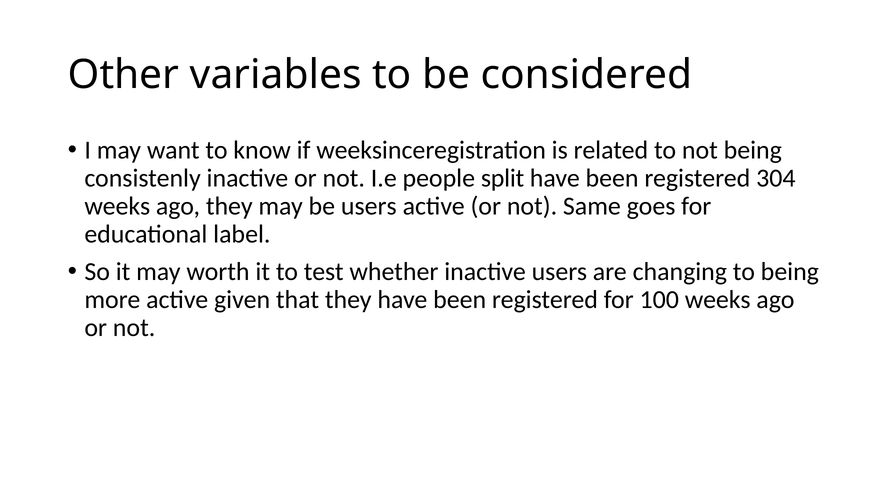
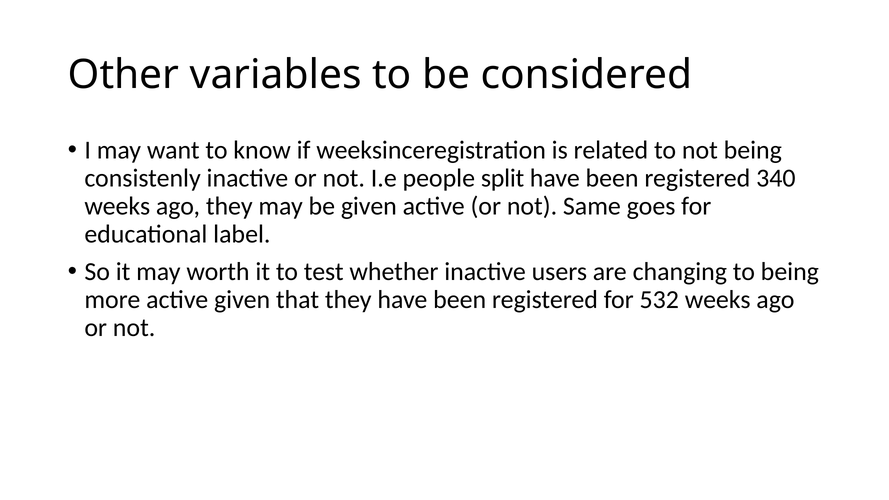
304: 304 -> 340 (776, 178)
be users: users -> given (369, 206)
100: 100 -> 532 (659, 300)
